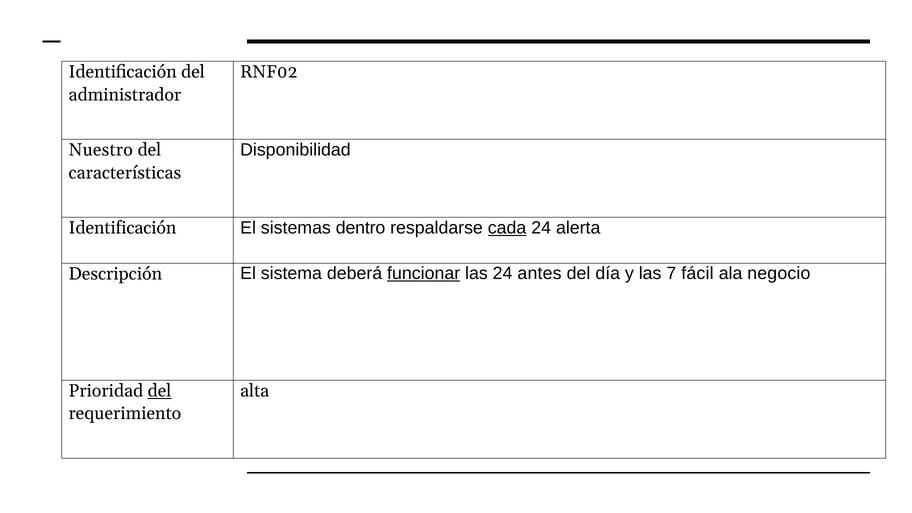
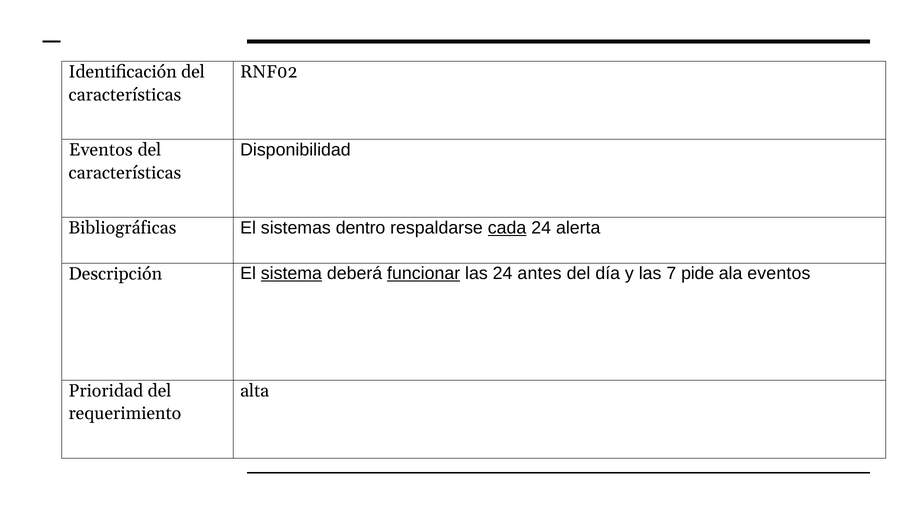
administrador: administrador -> características (125, 95)
Nuestro: Nuestro -> Eventos (101, 150)
Identificación: Identificación -> Bibliográficas (122, 228)
sistema underline: none -> present (291, 273)
fácil: fácil -> pide (698, 273)
ala negocio: negocio -> eventos (779, 273)
del underline: present -> none (159, 391)
